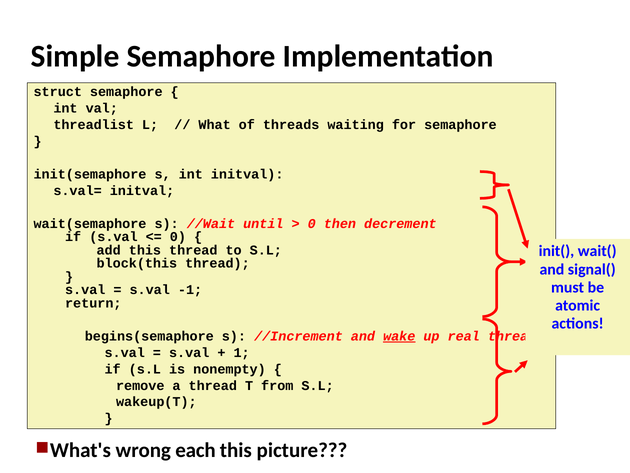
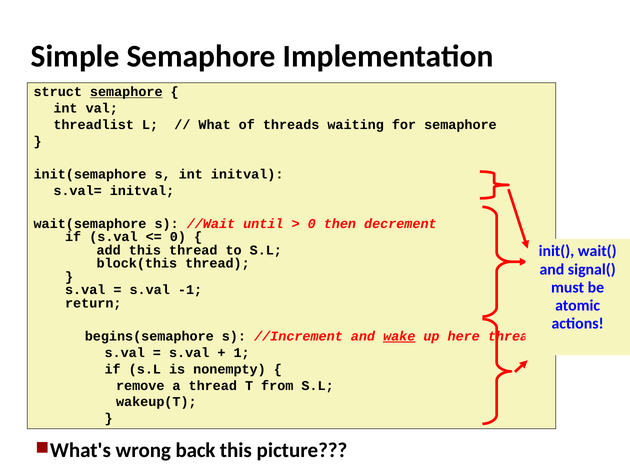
semaphore underline: none -> present (126, 92)
real: real -> here (464, 336)
each: each -> back (196, 450)
